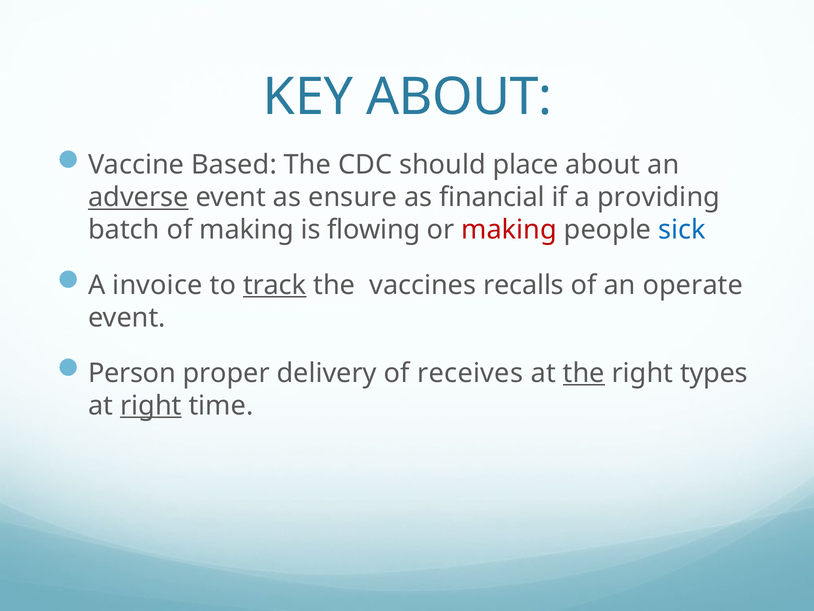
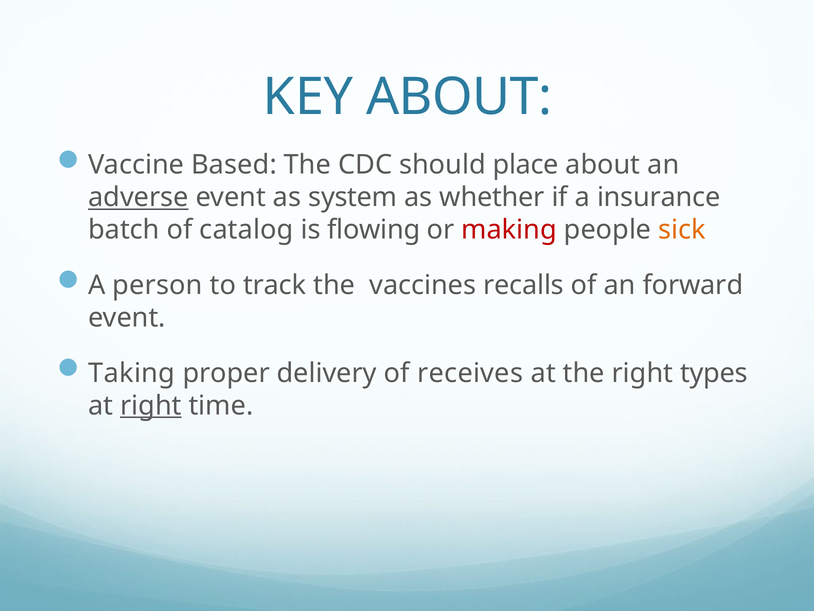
ensure: ensure -> system (353, 197)
financial: financial -> whether (492, 197)
providing: providing -> insurance (659, 197)
of making: making -> catalog (246, 230)
sick colour: blue -> orange (682, 230)
invoice: invoice -> person (158, 285)
track underline: present -> none (275, 285)
operate: operate -> forward (693, 285)
Person: Person -> Taking (132, 373)
the underline: present -> none (584, 373)
